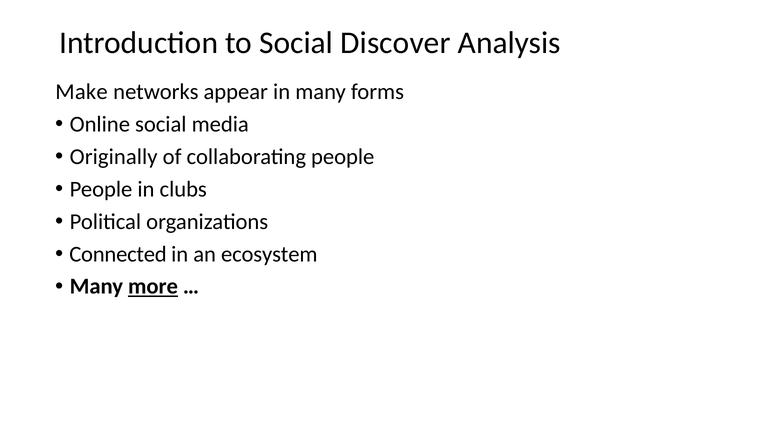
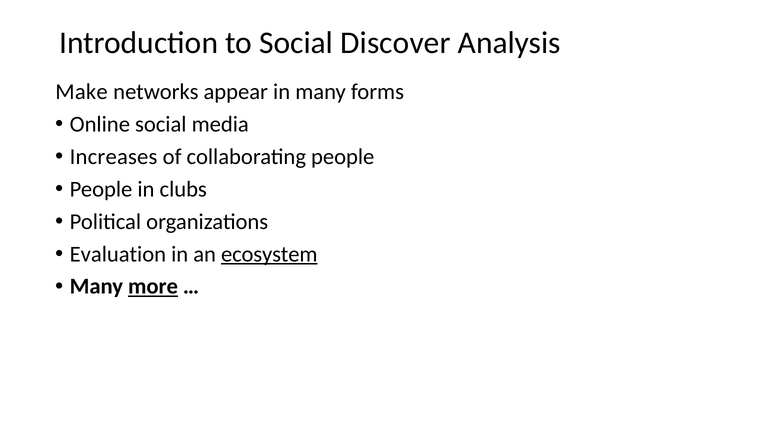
Originally: Originally -> Increases (114, 157)
Connected: Connected -> Evaluation (118, 254)
ecosystem underline: none -> present (269, 254)
